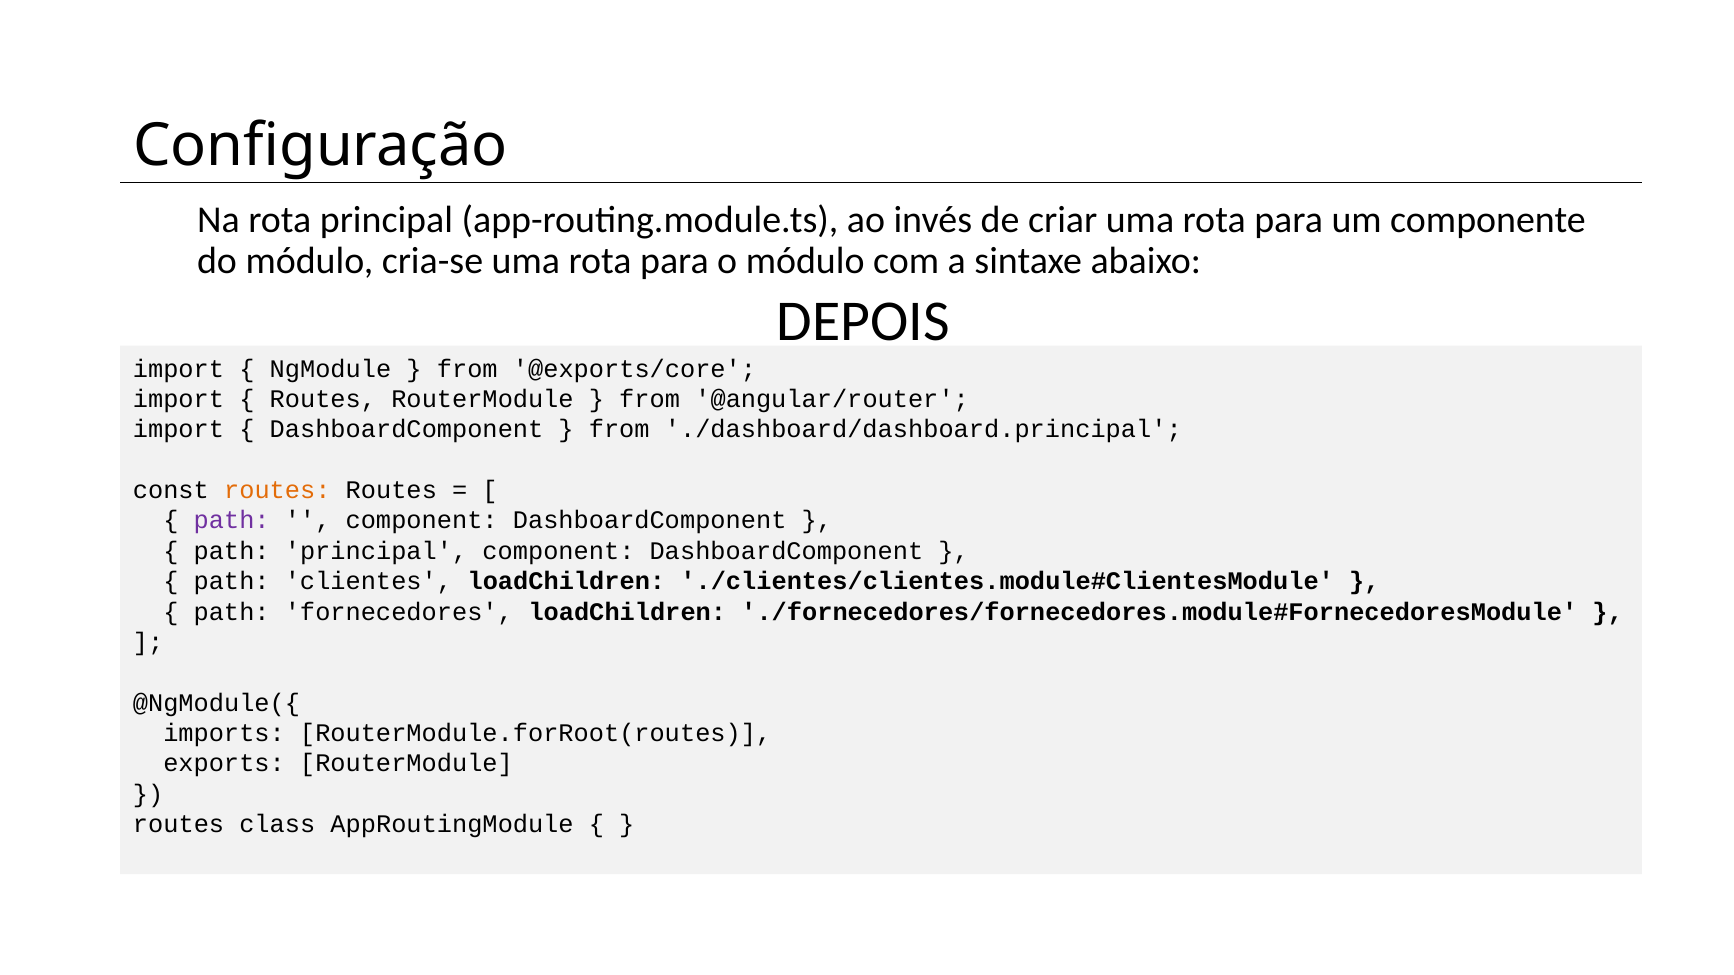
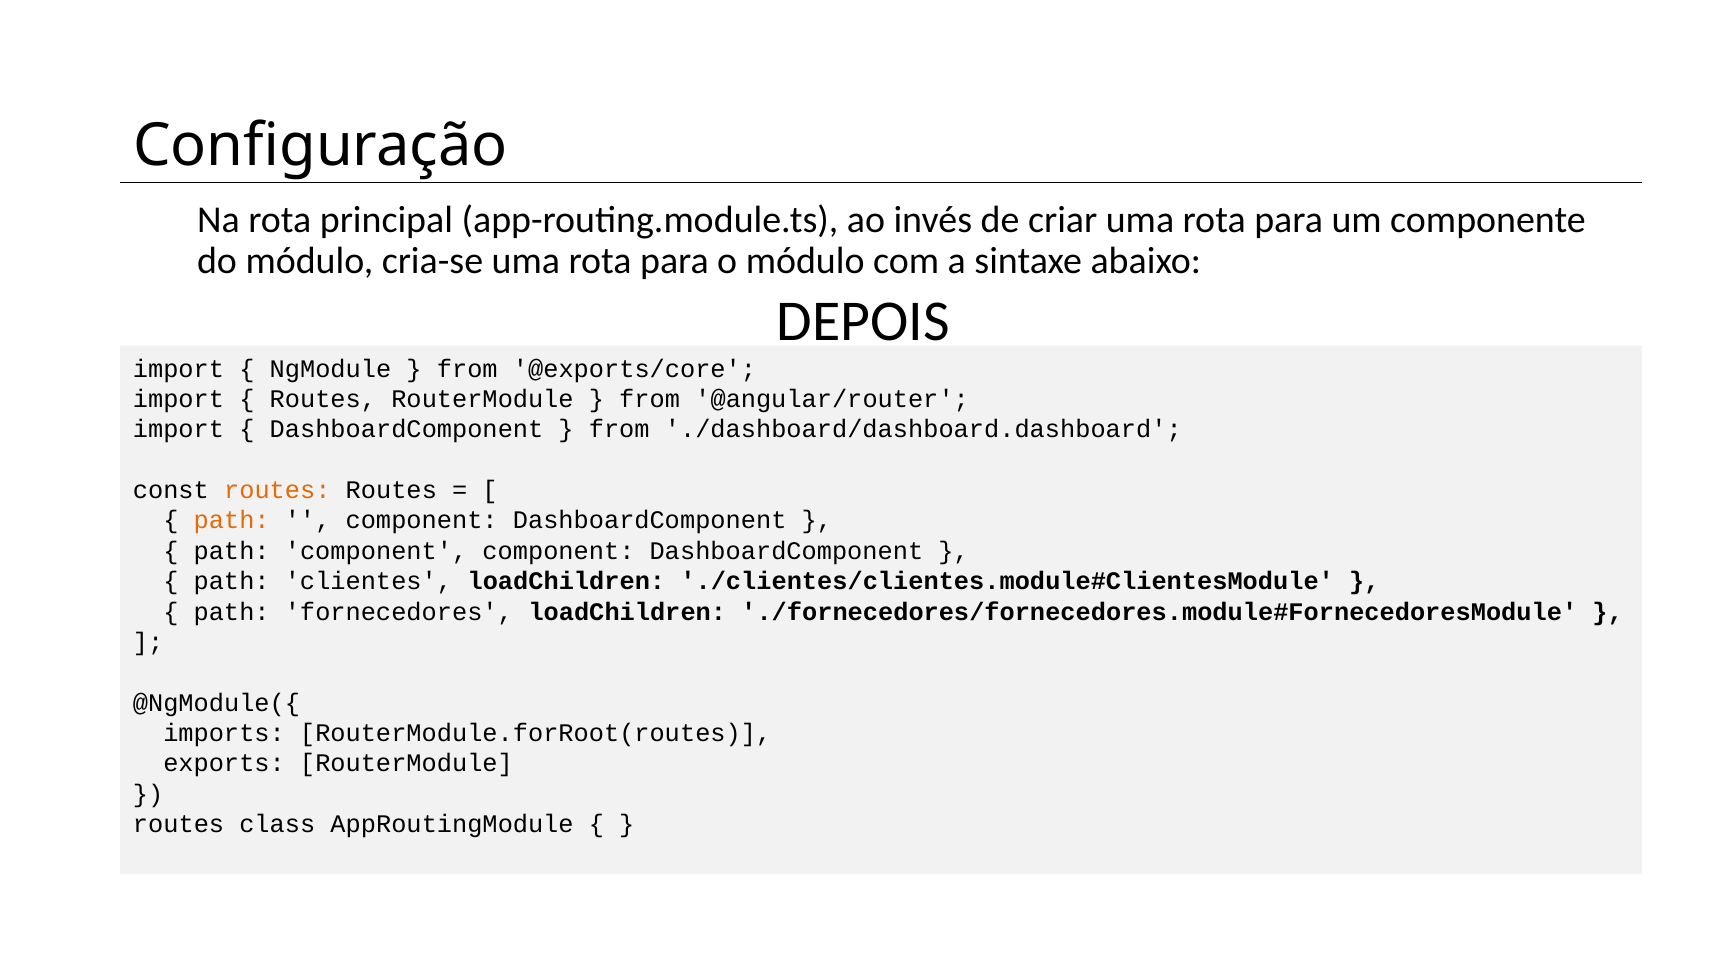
./dashboard/dashboard.principal: ./dashboard/dashboard.principal -> ./dashboard/dashboard.dashboard (923, 430)
path colour: purple -> orange (232, 521)
path principal: principal -> component (376, 551)
